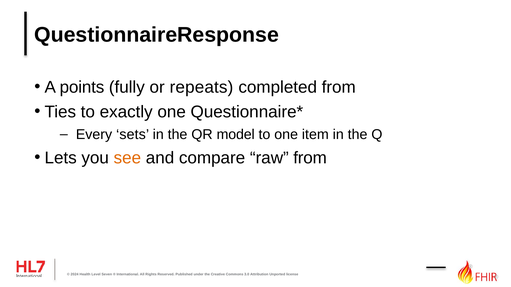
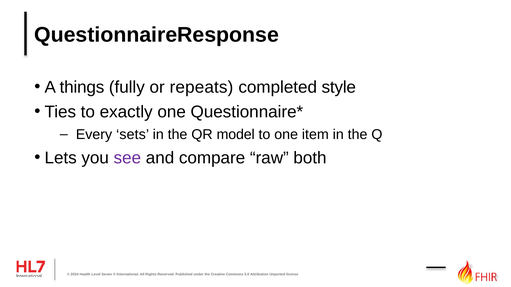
points: points -> things (82, 87)
completed from: from -> style (339, 87)
see colour: orange -> purple (127, 158)
raw from: from -> both (310, 158)
